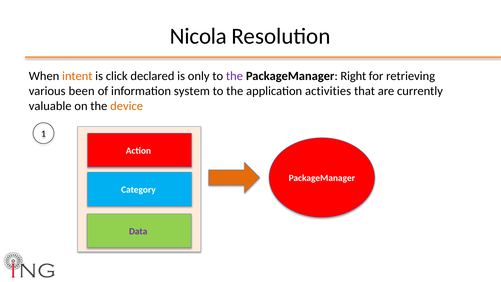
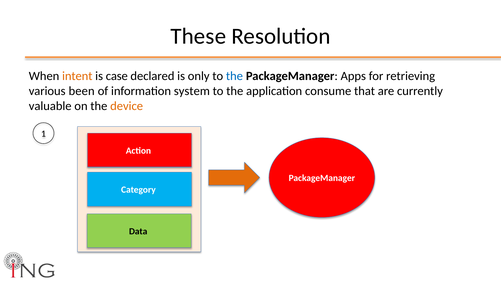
Nicola: Nicola -> These (198, 36)
click: click -> case (117, 76)
the colour: purple -> blue (234, 76)
Right: Right -> Apps (353, 76)
activities: activities -> consume (328, 91)
Data colour: purple -> black (138, 231)
